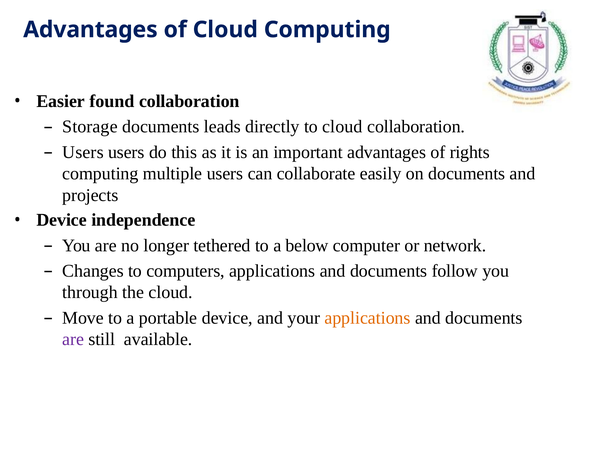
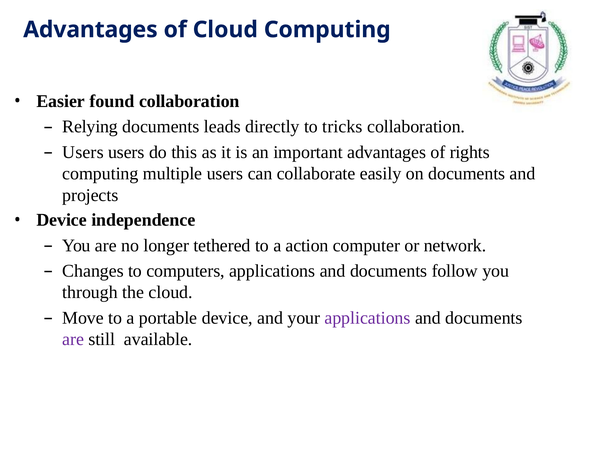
Storage: Storage -> Relying (90, 127)
to cloud: cloud -> tricks (342, 127)
below: below -> action (307, 245)
applications colour: orange -> purple (367, 318)
